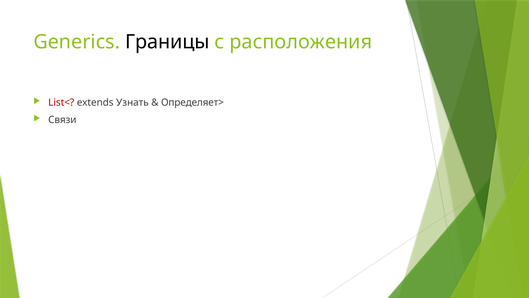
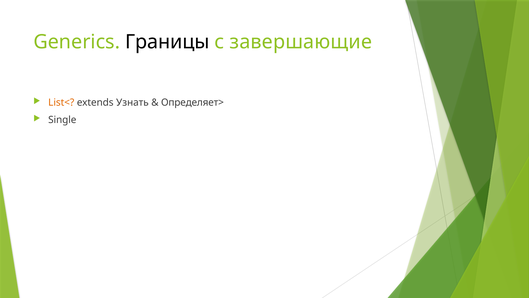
расположения: расположения -> завершающие (301, 42)
List< colour: red -> orange (61, 102)
Связи: Связи -> Single (62, 120)
